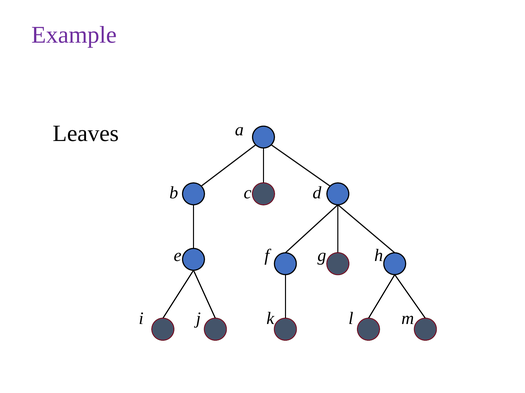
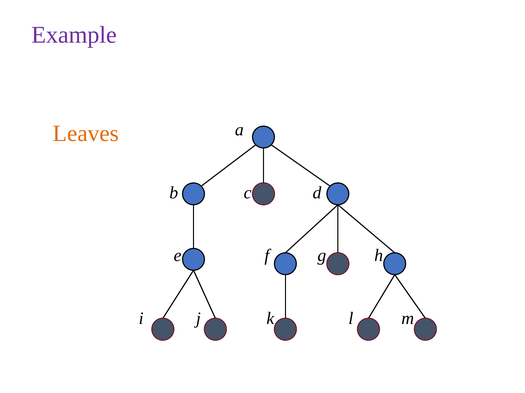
Leaves colour: black -> orange (86, 134)
